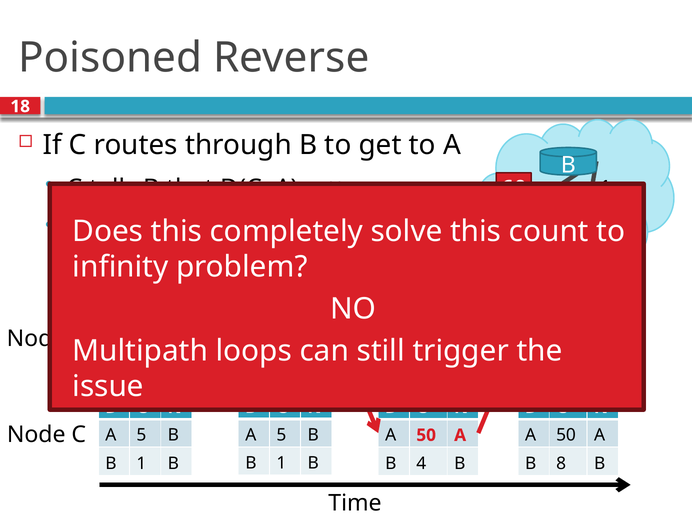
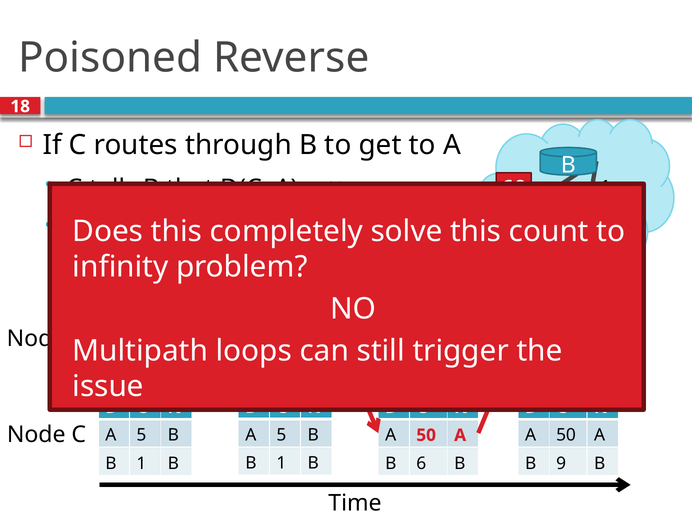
B 4: 4 -> 6 (421, 463)
8: 8 -> 9 (561, 463)
